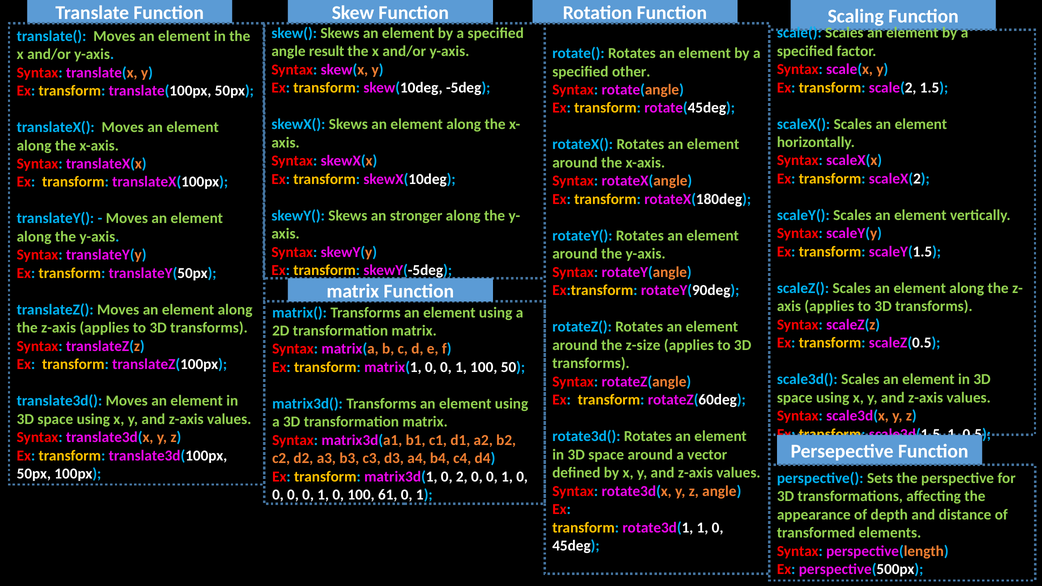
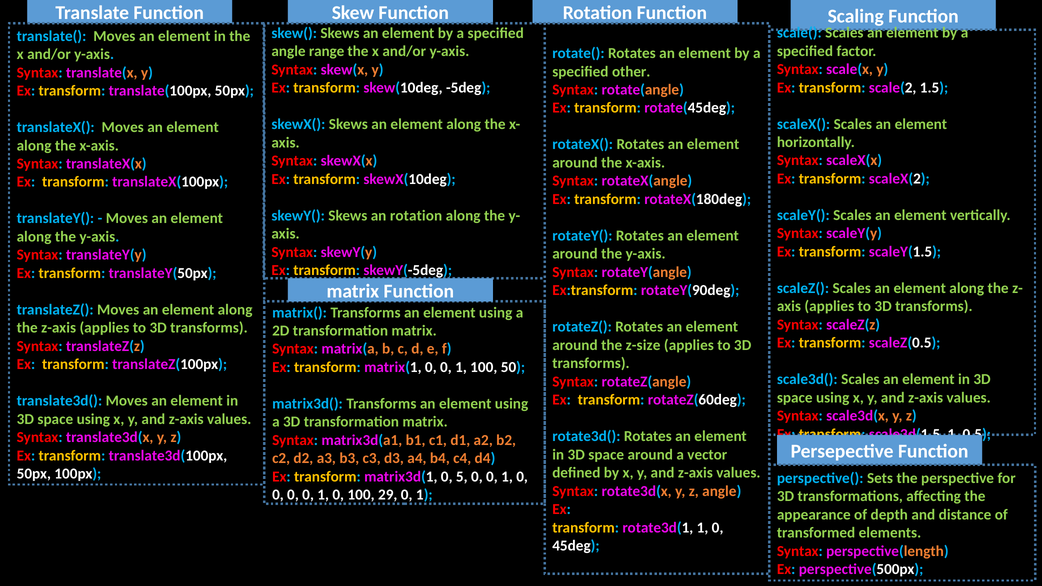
result: result -> range (327, 51)
an stronger: stronger -> rotation (416, 216)
2: 2 -> 5 (462, 477)
61: 61 -> 29 (388, 495)
